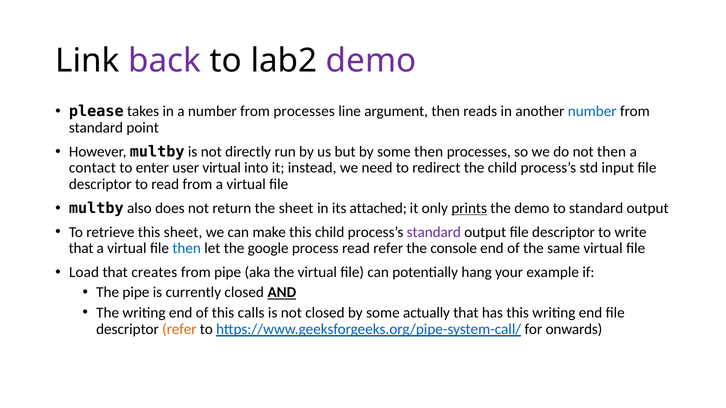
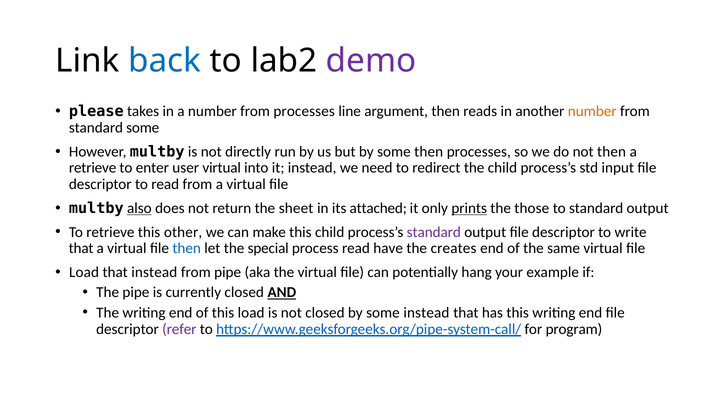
back colour: purple -> blue (165, 61)
number colour: blue -> orange (592, 111)
standard point: point -> some (143, 128)
contact: contact -> retrieve (93, 168)
also underline: none -> present (139, 208)
the demo: demo -> those (532, 208)
this sheet: sheet -> other (183, 232)
google: google -> special (268, 249)
read refer: refer -> have (388, 249)
console: console -> creates (454, 249)
that creates: creates -> instead (154, 273)
this calls: calls -> load (251, 313)
some actually: actually -> instead (426, 313)
refer colour: orange -> purple (179, 329)
onwards: onwards -> program (574, 329)
